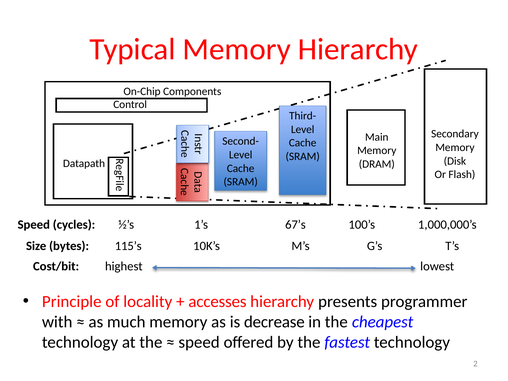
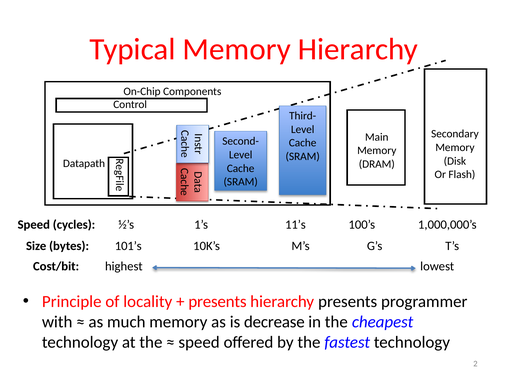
67’s: 67’s -> 11’s (295, 225)
115’s: 115’s -> 101’s (128, 246)
accesses: accesses -> presents (217, 302)
